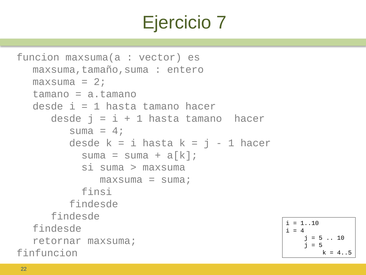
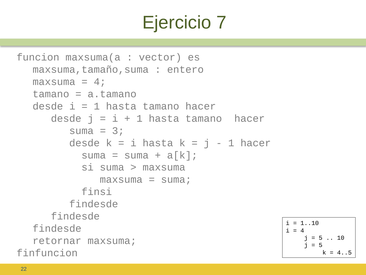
2: 2 -> 4 (100, 82)
4: 4 -> 3 (118, 130)
